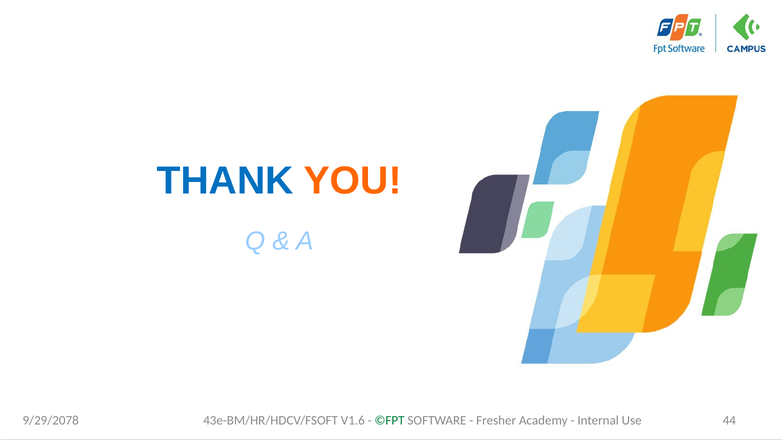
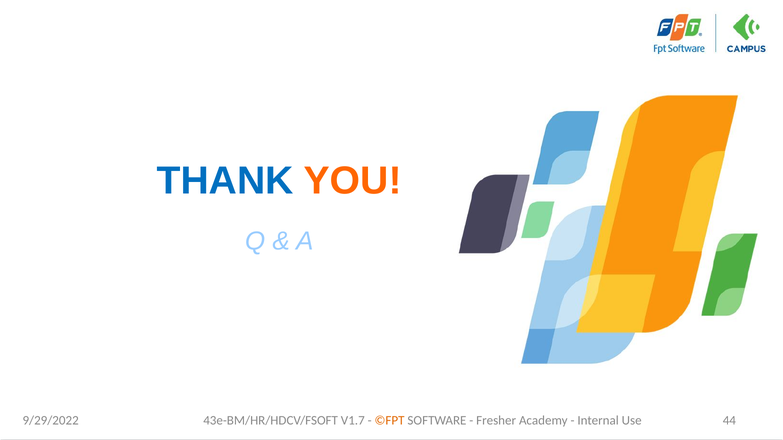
V1.6: V1.6 -> V1.7 (353, 421)
©FPT colour: green -> orange (390, 421)
9/29/2078: 9/29/2078 -> 9/29/2022 (51, 421)
